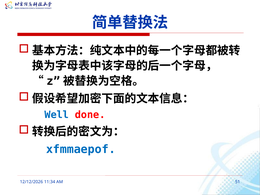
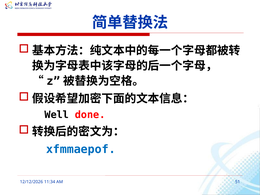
Well colour: blue -> black (57, 115)
